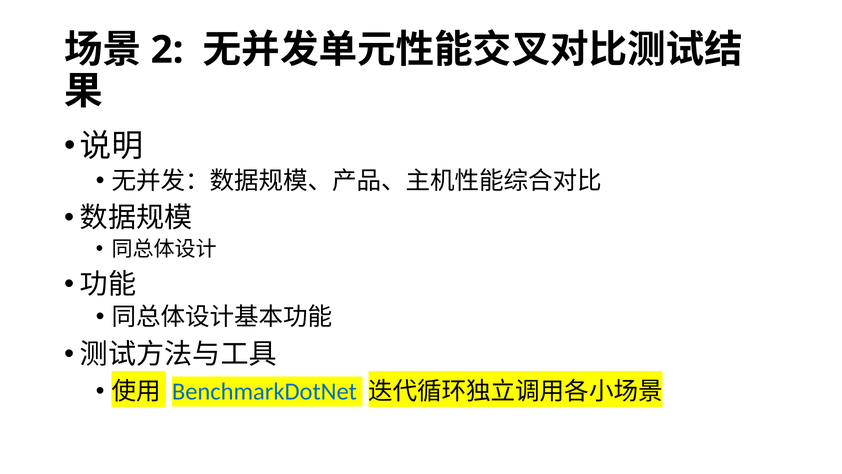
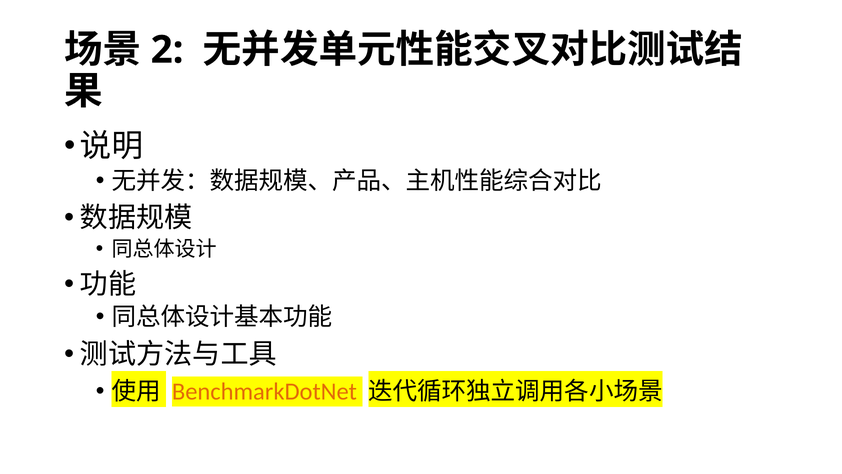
BenchmarkDotNet colour: blue -> orange (264, 391)
